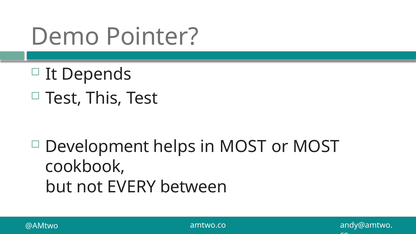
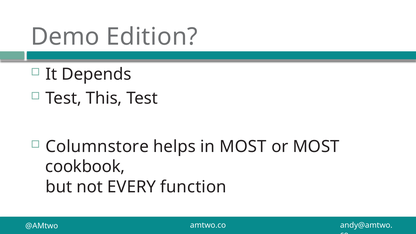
Pointer: Pointer -> Edition (152, 37)
Development: Development -> Columnstore (97, 147)
between: between -> function (193, 187)
